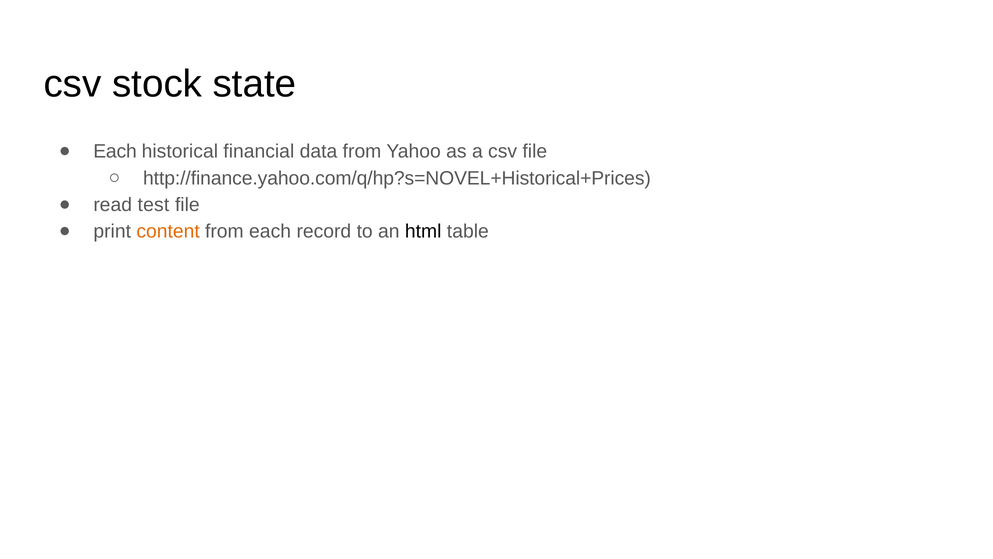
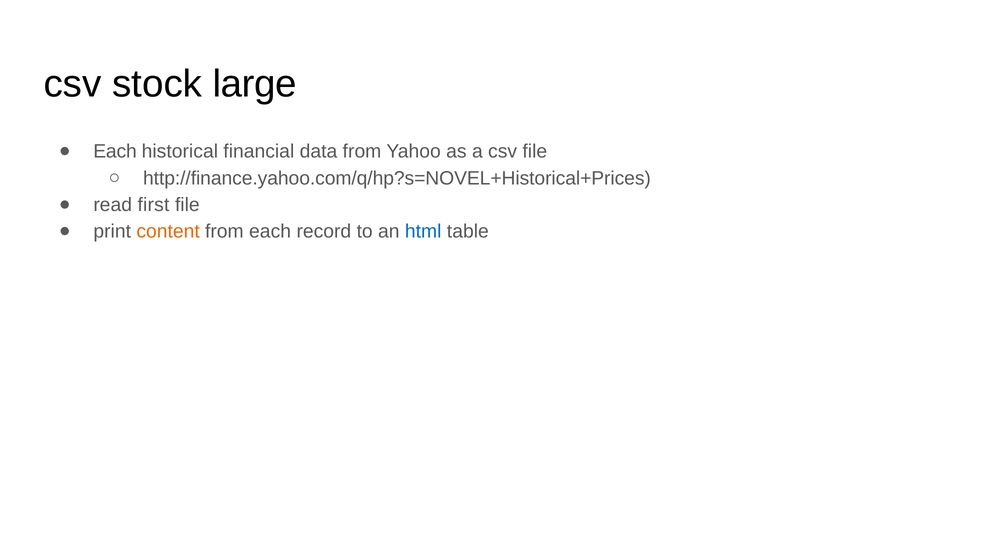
state: state -> large (255, 84)
test: test -> first (153, 205)
html colour: black -> blue (423, 231)
